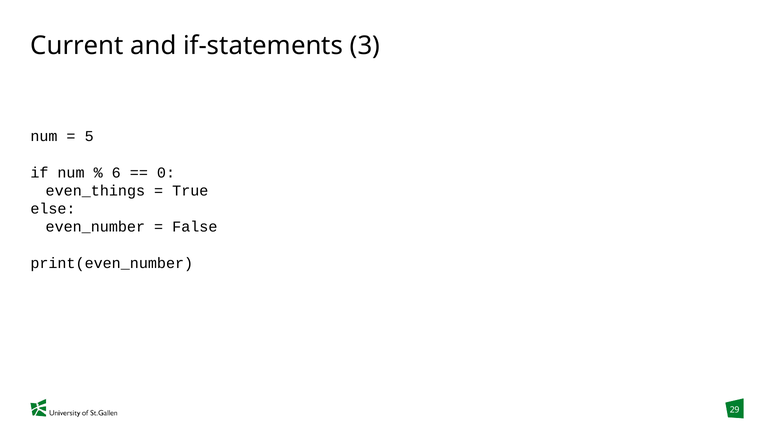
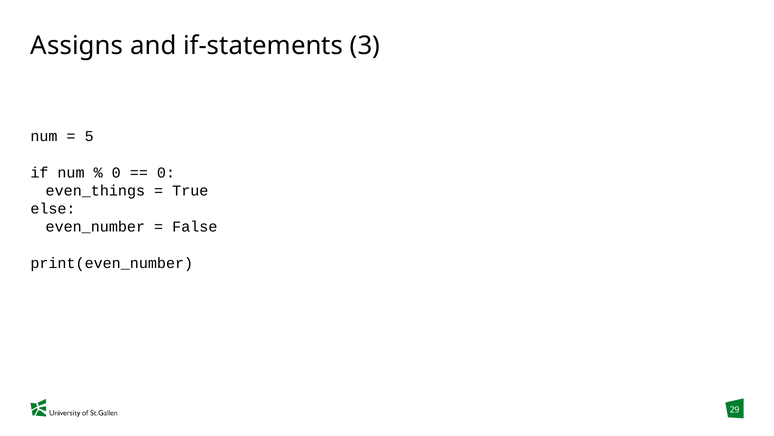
Current: Current -> Assigns (77, 46)
6: 6 -> 0 (116, 172)
